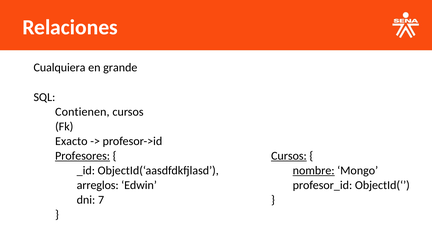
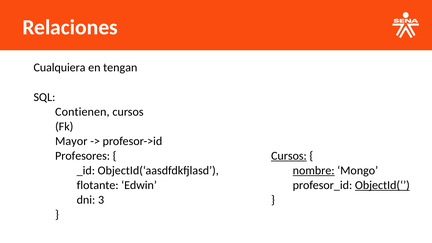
grande: grande -> tengan (120, 68)
Exacto: Exacto -> Mayor (71, 141)
Profesores underline: present -> none (83, 156)
arreglos: arreglos -> flotante (98, 185)
ObjectId(‘ underline: none -> present (382, 185)
7: 7 -> 3 (101, 200)
